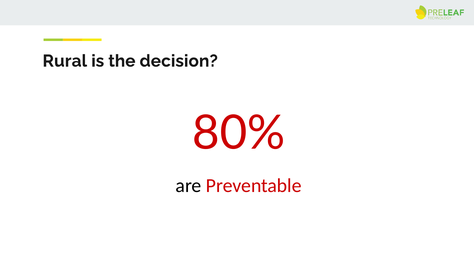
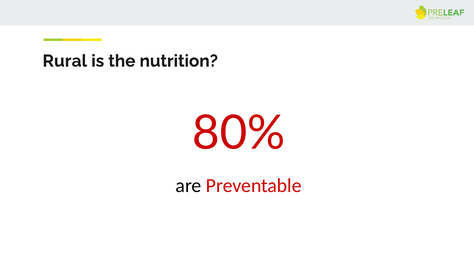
decision: decision -> nutrition (179, 61)
